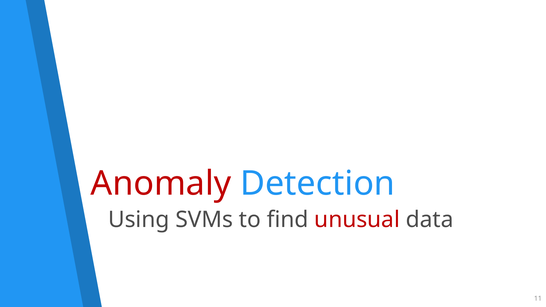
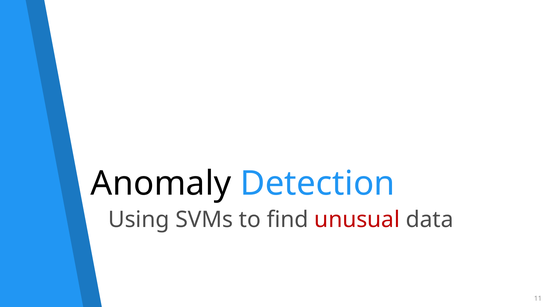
Anomaly colour: red -> black (161, 184)
